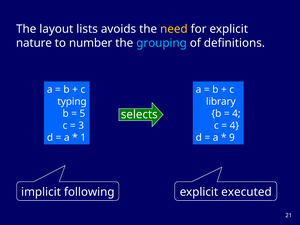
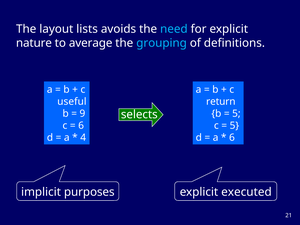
need colour: yellow -> light blue (174, 29)
number: number -> average (91, 43)
typing: typing -> useful (72, 102)
library: library -> return (221, 102)
5: 5 -> 9 (82, 114)
4: 4 -> 5 (236, 114)
3: 3 -> 6 (81, 126)
4: 4 -> 5 (234, 126)
1: 1 -> 4 (83, 138)
9: 9 -> 6 (232, 138)
following: following -> purposes (89, 192)
